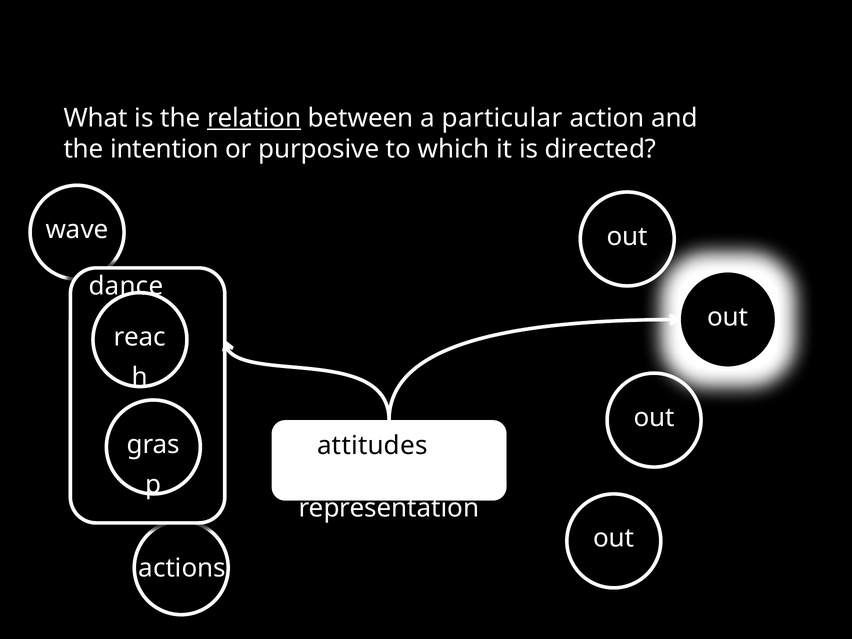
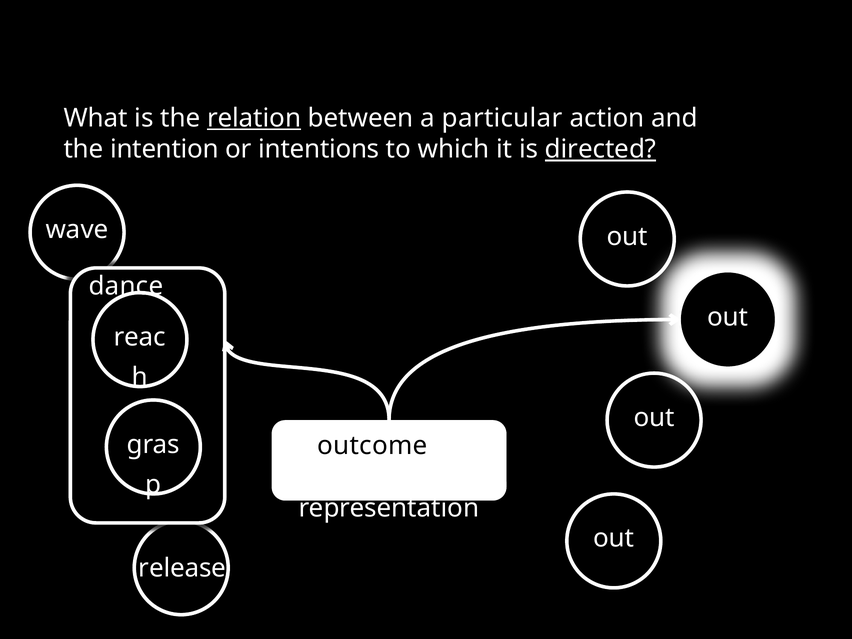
purposive: purposive -> intentions (319, 149)
directed underline: none -> present (601, 149)
attitudes: attitudes -> outcome (372, 446)
actions: actions -> release (182, 568)
